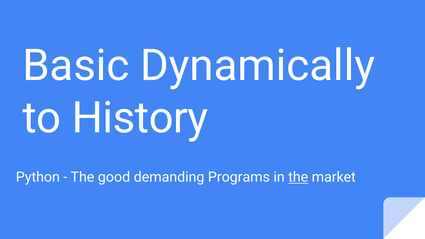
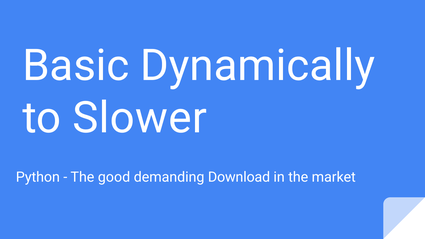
History: History -> Slower (140, 118)
Programs: Programs -> Download (239, 177)
the underline: present -> none (298, 177)
